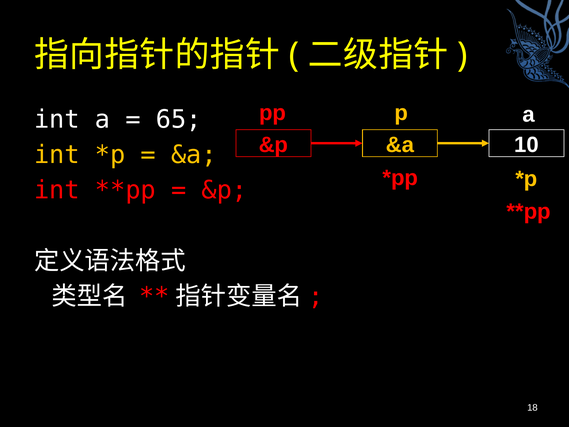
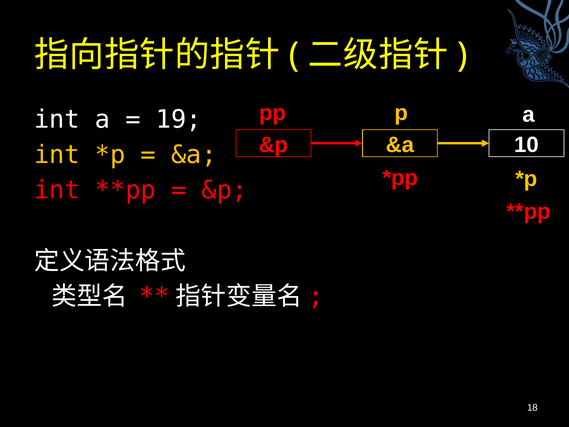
65: 65 -> 19 (179, 119)
